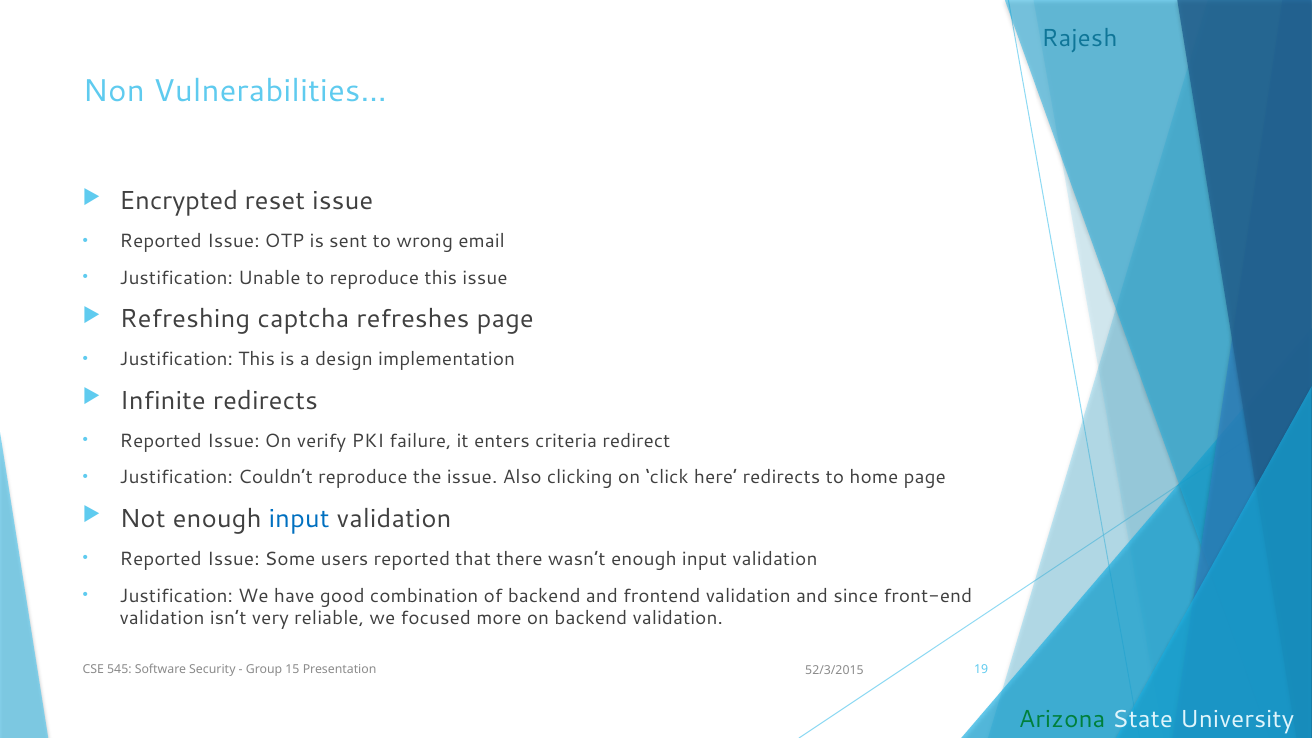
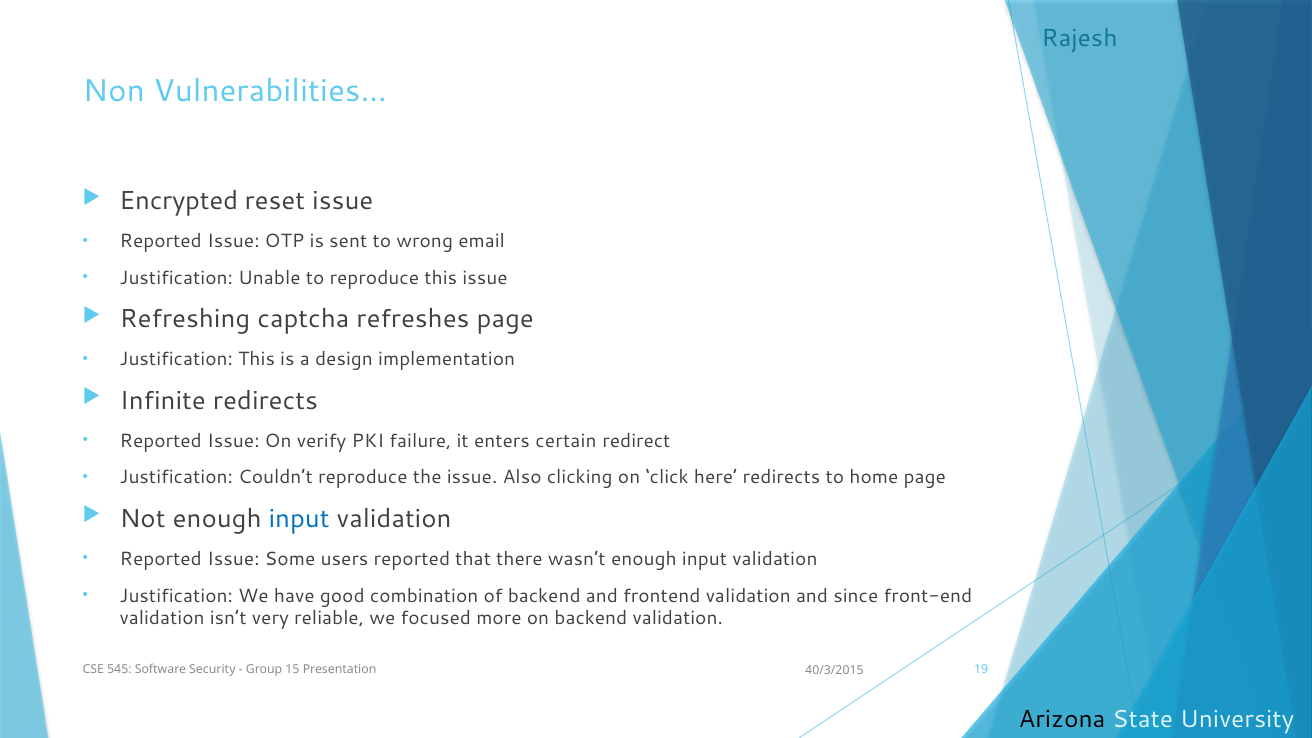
criteria: criteria -> certain (566, 441)
52/3/2015: 52/3/2015 -> 40/3/2015 (834, 671)
Arizona colour: green -> black (1062, 720)
